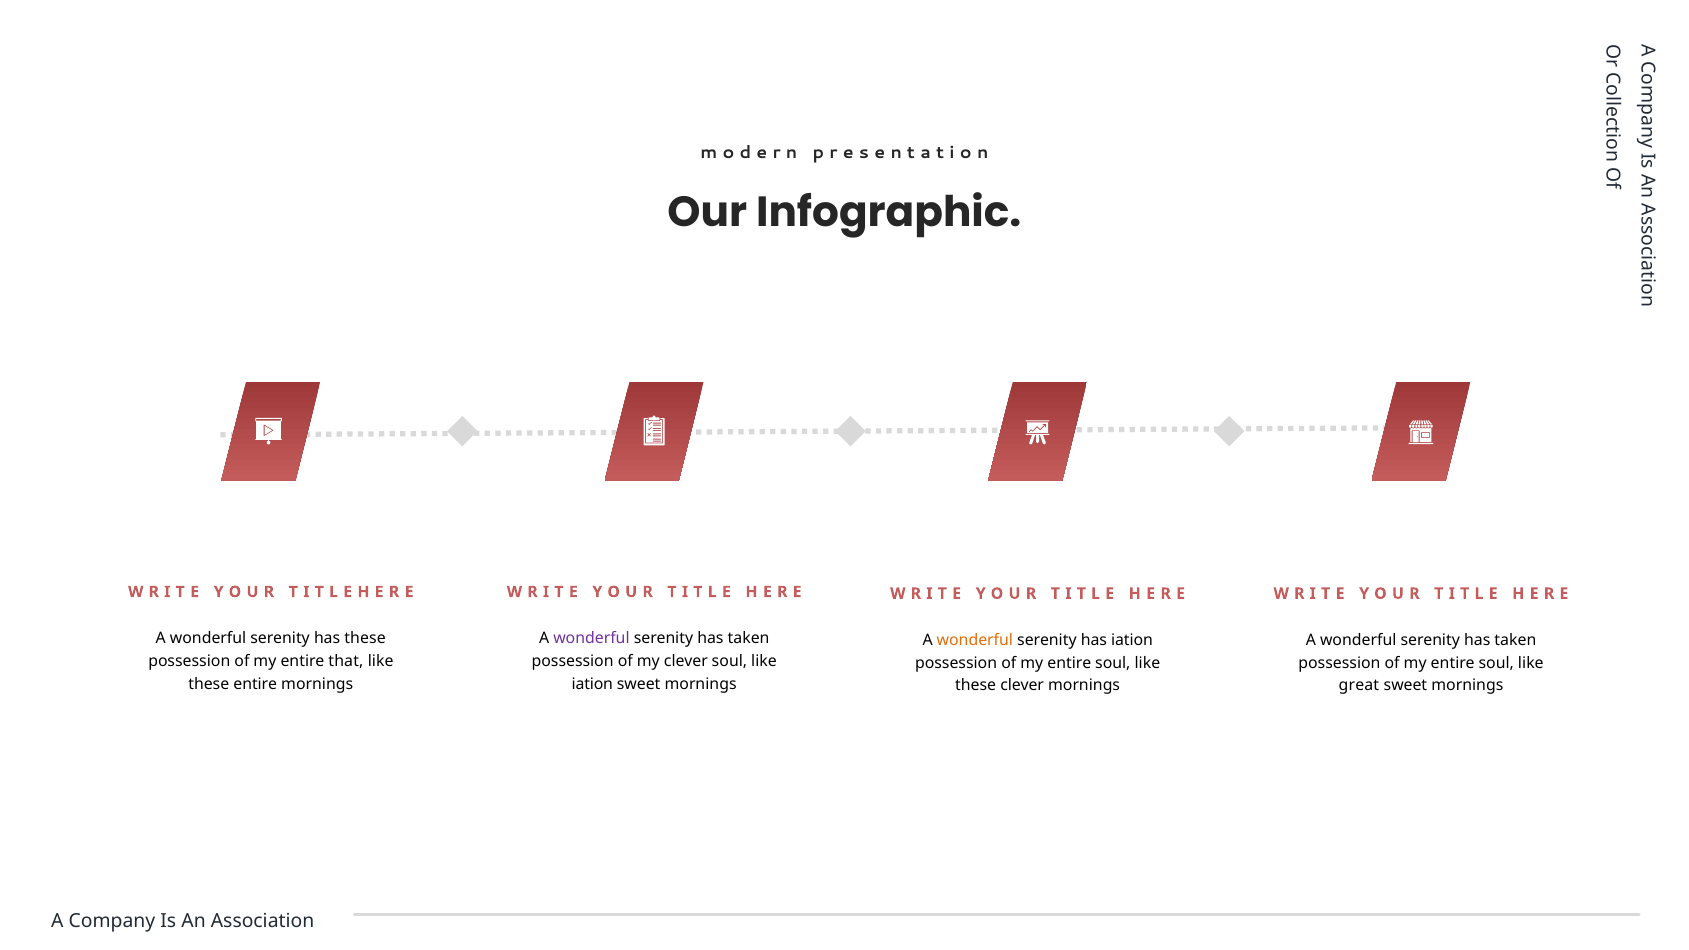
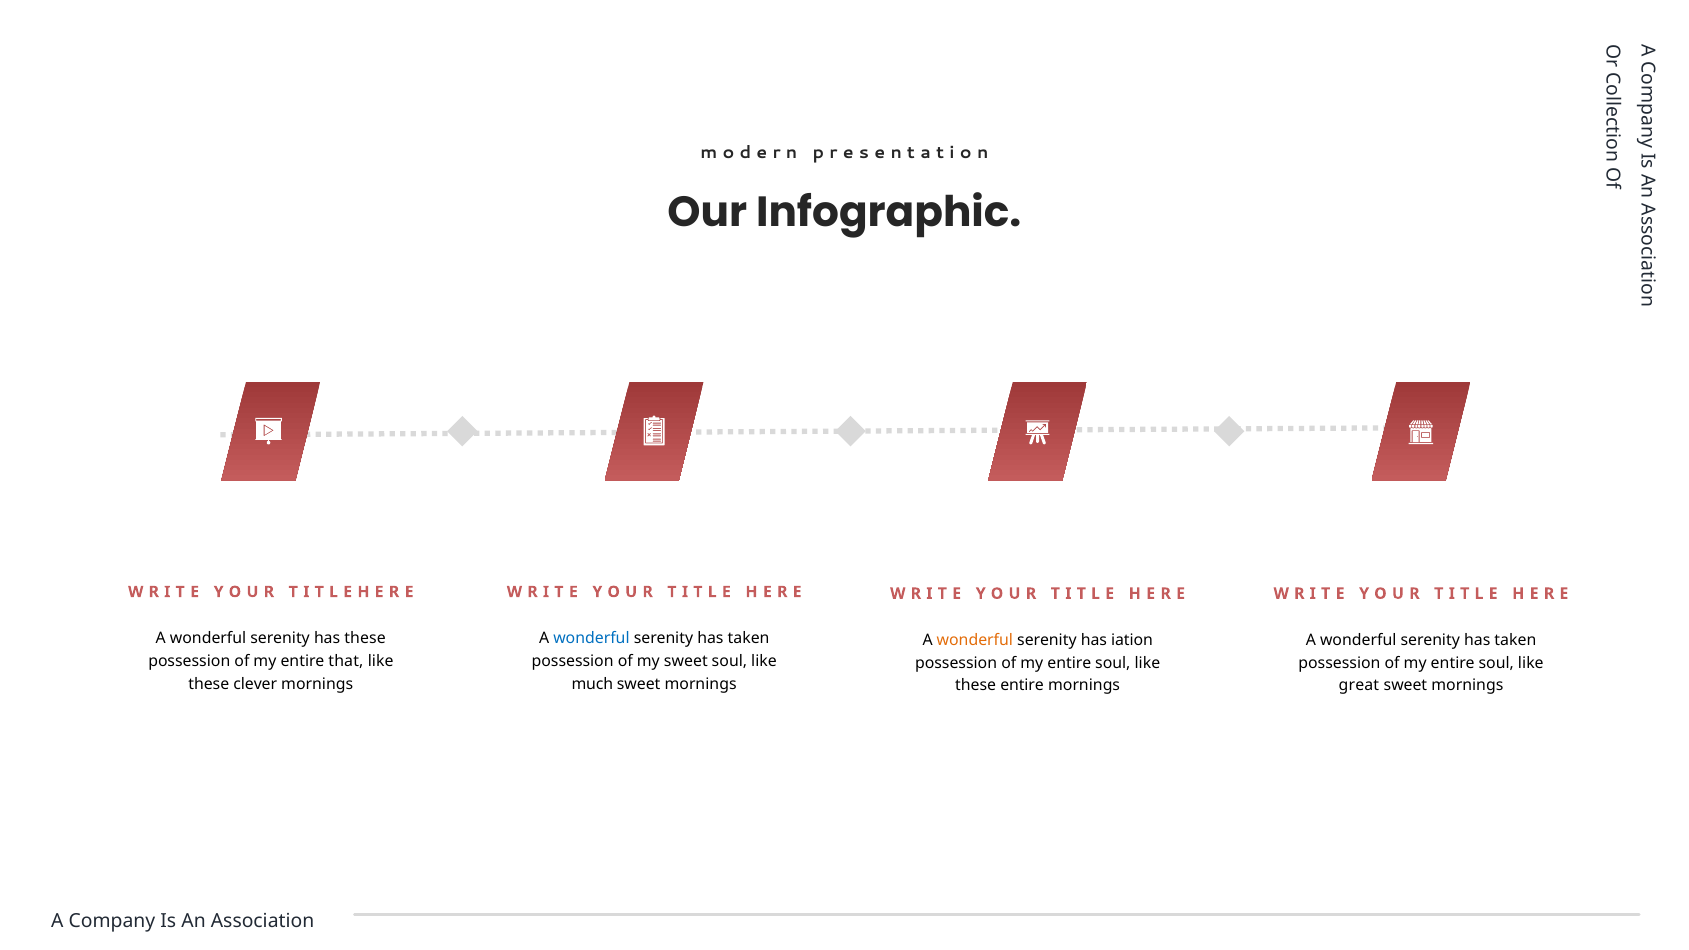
wonderful colour: purple -> blue (591, 638)
my clever: clever -> sweet (686, 661)
these entire: entire -> clever (255, 684)
iation: iation -> much (592, 684)
these clever: clever -> entire (1022, 686)
